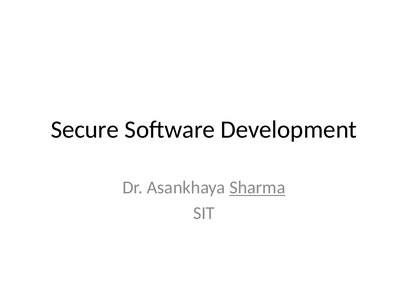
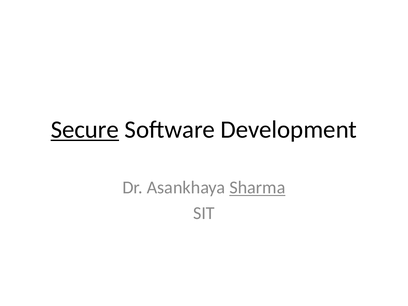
Secure underline: none -> present (85, 130)
